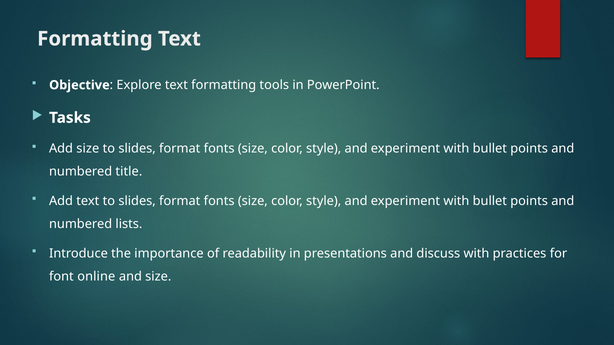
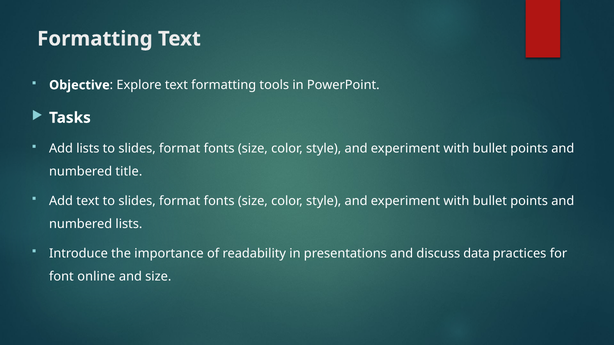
Add size: size -> lists (88, 149)
discuss with: with -> data (477, 254)
